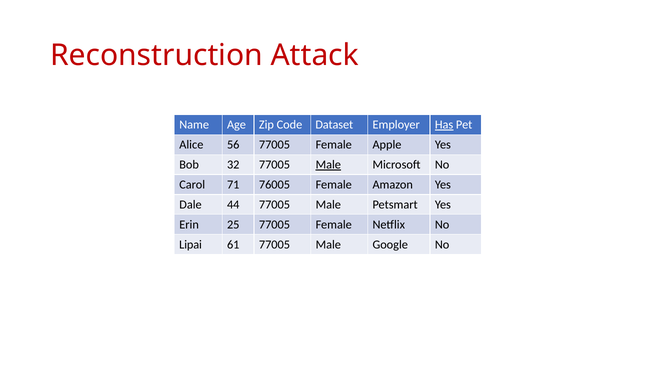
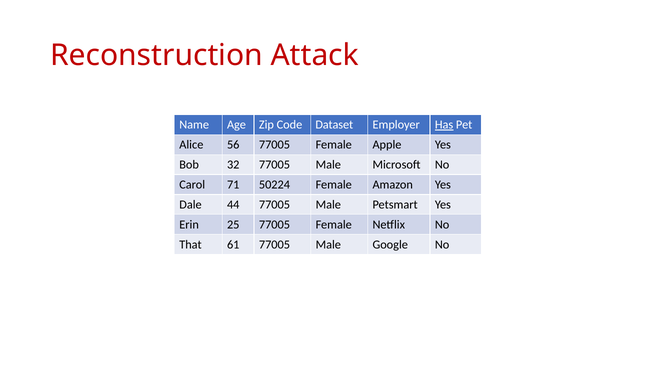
Male underline: present -> none (328, 165)
76005: 76005 -> 50224 (274, 185)
Lipai: Lipai -> That (191, 244)
